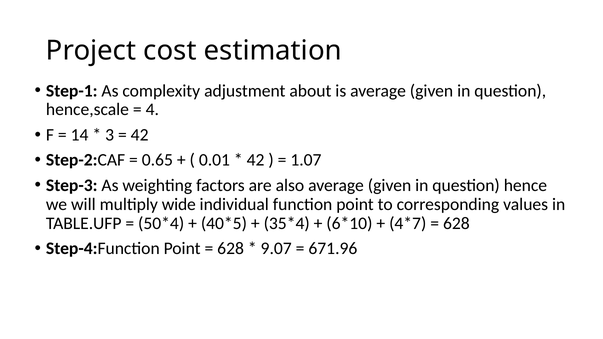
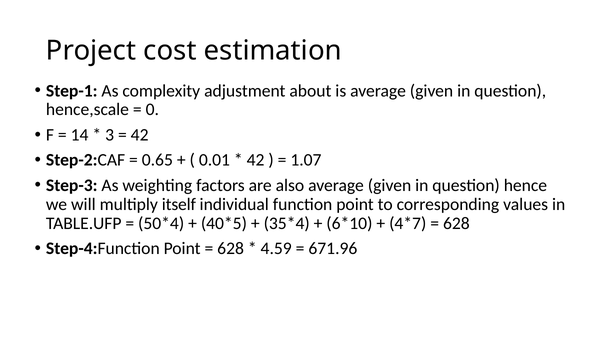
4: 4 -> 0 (152, 110)
wide: wide -> itself (179, 204)
9.07: 9.07 -> 4.59 (276, 249)
